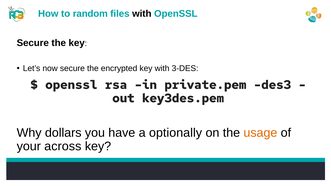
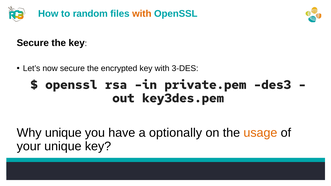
with colour: black -> orange (142, 14)
Why dollars: dollars -> unique (63, 133)
your across: across -> unique (63, 146)
